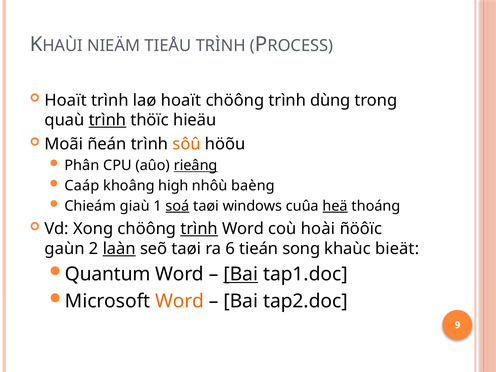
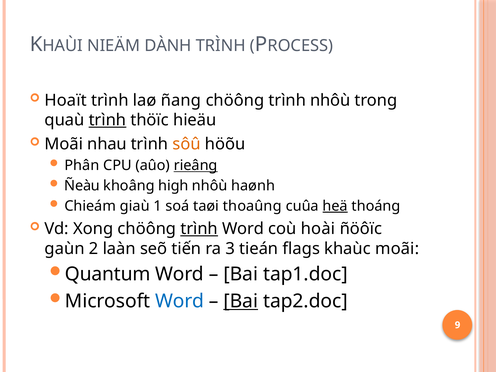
TIEÅU: TIEÅU -> DÀNH (168, 46)
laø hoaït: hoaït -> ñang (181, 100)
trình dùng: dùng -> nhôù (330, 100)
ñeán: ñeán -> nhau (107, 144)
Caáp: Caáp -> Ñeàu (82, 186)
baèng: baèng -> haønh (253, 186)
soá underline: present -> none (178, 206)
windows: windows -> thoaûng (252, 206)
laàn underline: present -> none (119, 249)
seõ taøi: taøi -> tiến (186, 249)
6: 6 -> 3 (230, 249)
song: song -> flags (301, 249)
khaùc bieät: bieät -> moãi (397, 249)
Bai underline: present -> none (241, 274)
Word colour: orange -> blue (180, 301)
Bai underline: none -> present (241, 301)
